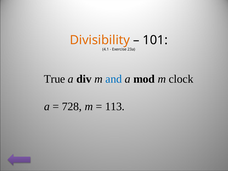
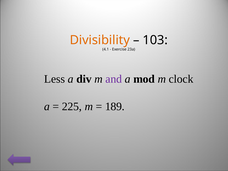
101: 101 -> 103 (155, 40)
True: True -> Less (55, 79)
and colour: blue -> purple (114, 79)
728: 728 -> 225 (72, 106)
113: 113 -> 189 (115, 106)
